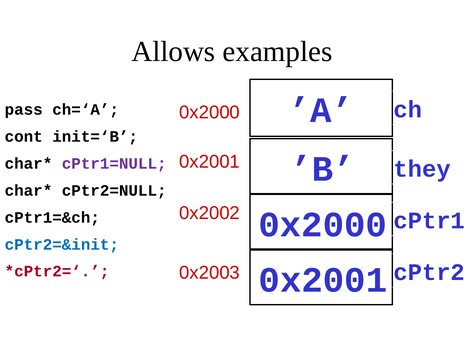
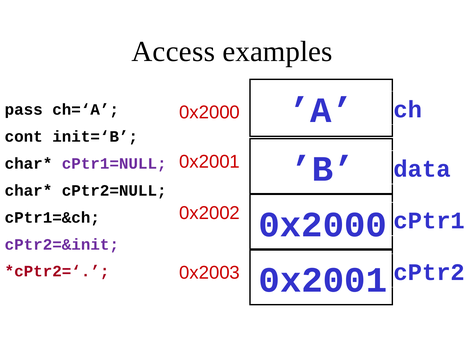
Allows: Allows -> Access (173, 52)
they: they -> data (422, 169)
cPtr2=&init colour: blue -> purple (62, 244)
